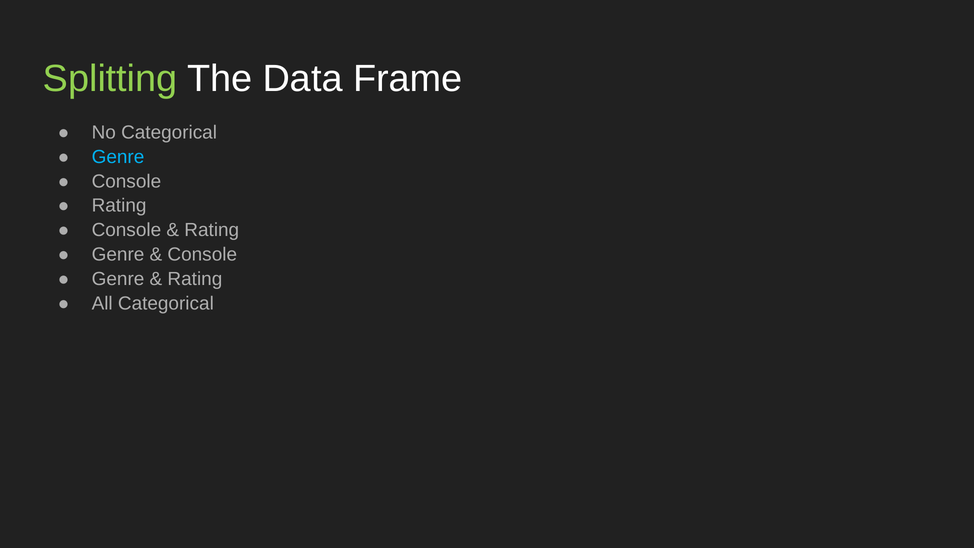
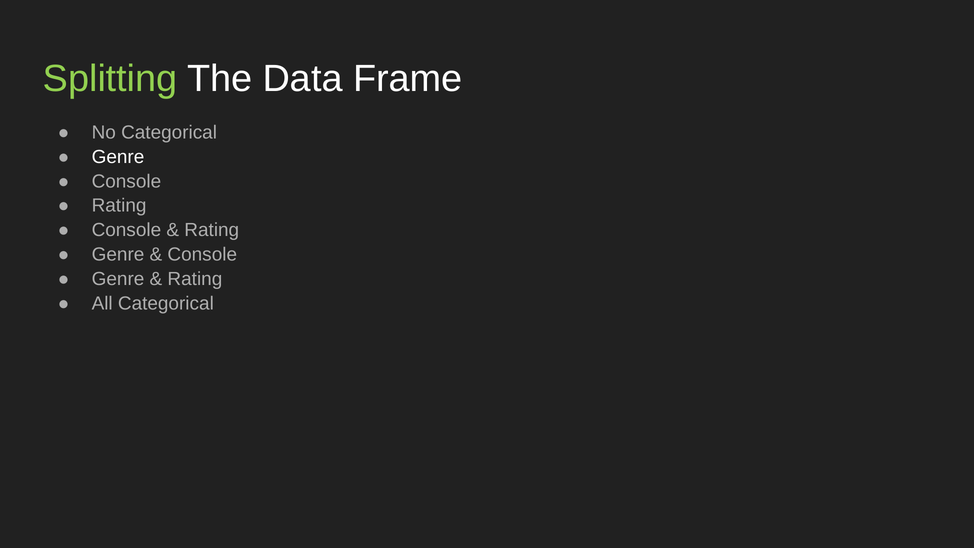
Genre colour: light blue -> white (118, 157)
